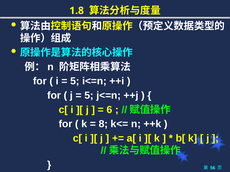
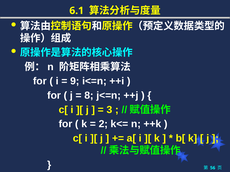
1.8: 1.8 -> 6.1 (77, 11)
5: 5 -> 9 (75, 81)
5: 5 -> 8 (89, 96)
6: 6 -> 3 (109, 110)
8: 8 -> 2 (103, 124)
